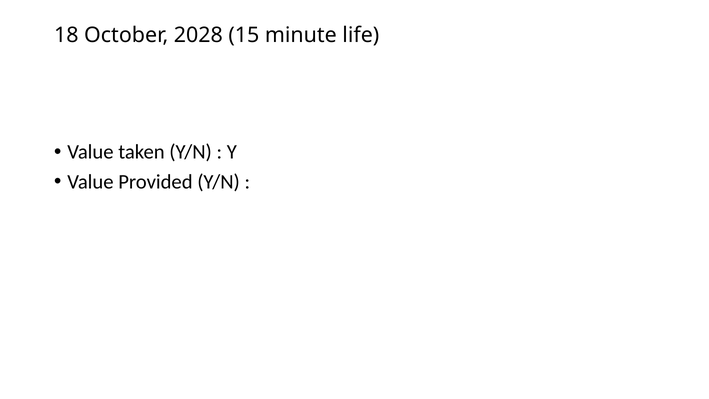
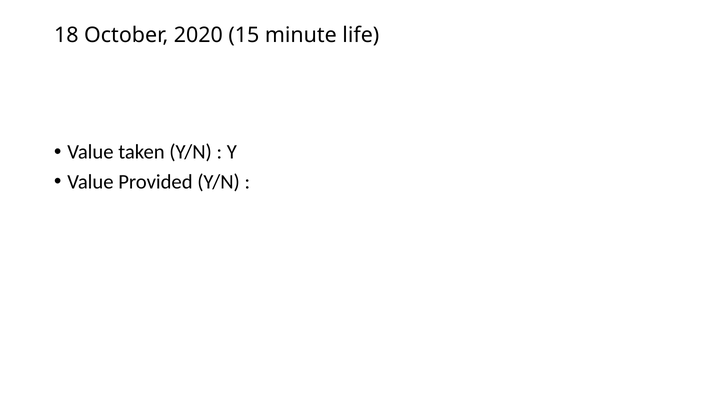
2028: 2028 -> 2020 (198, 35)
